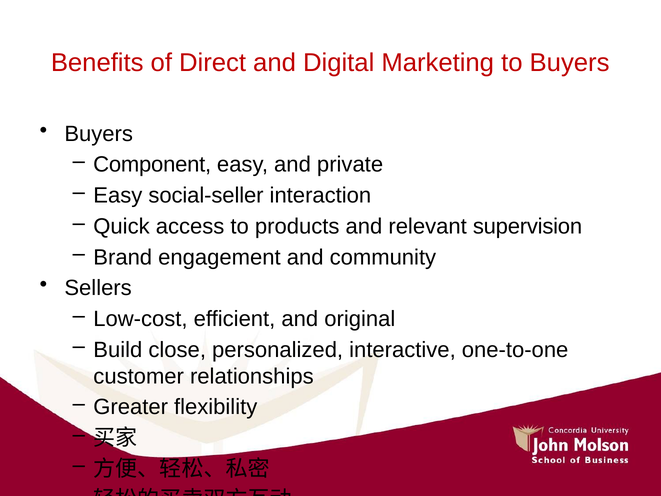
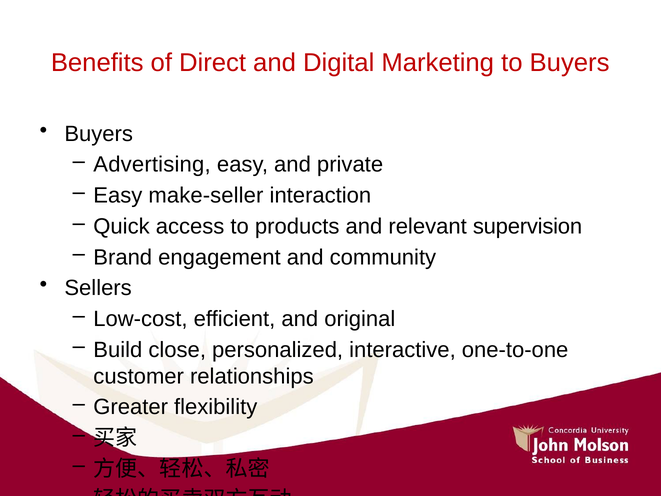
Component: Component -> Advertising (152, 165)
social-seller: social-seller -> make-seller (206, 195)
